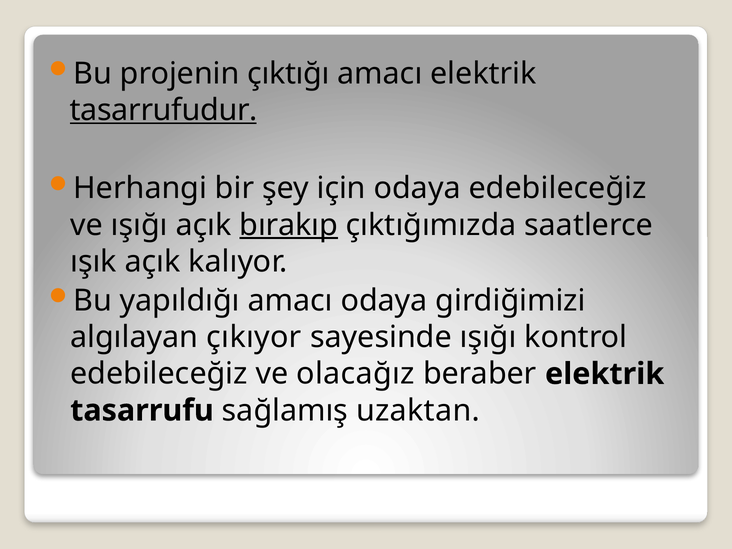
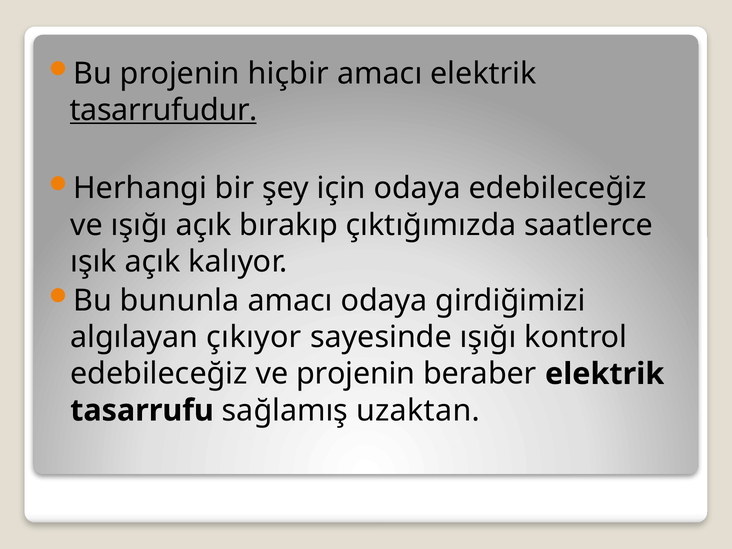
çıktığı: çıktığı -> hiçbir (288, 73)
bırakıp underline: present -> none (289, 225)
yapıldığı: yapıldığı -> bununla (180, 301)
ve olacağız: olacağız -> projenin (356, 374)
